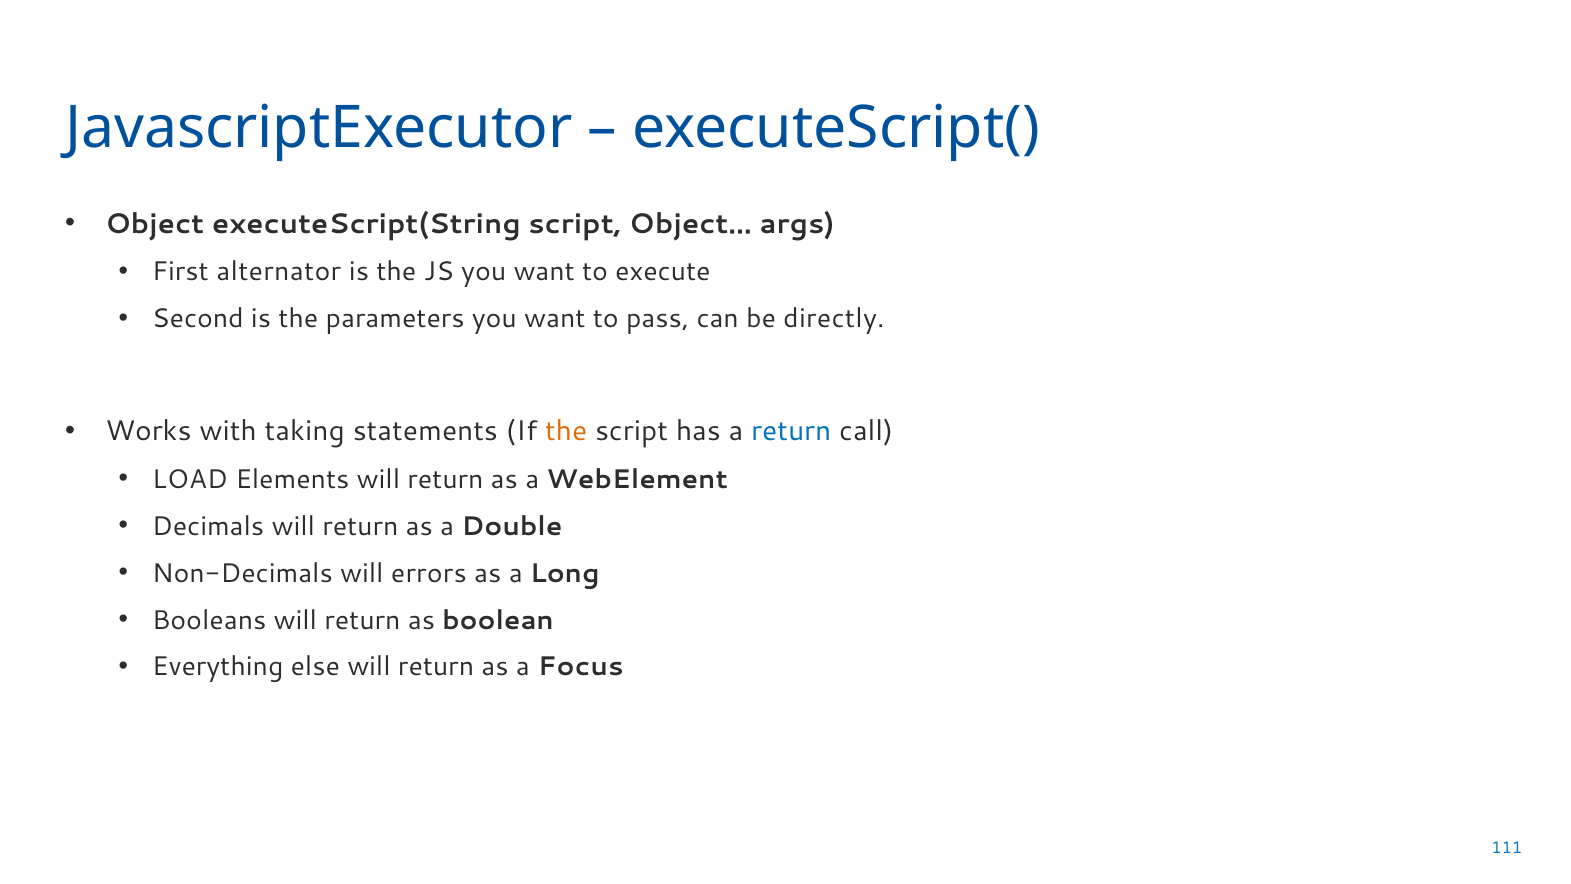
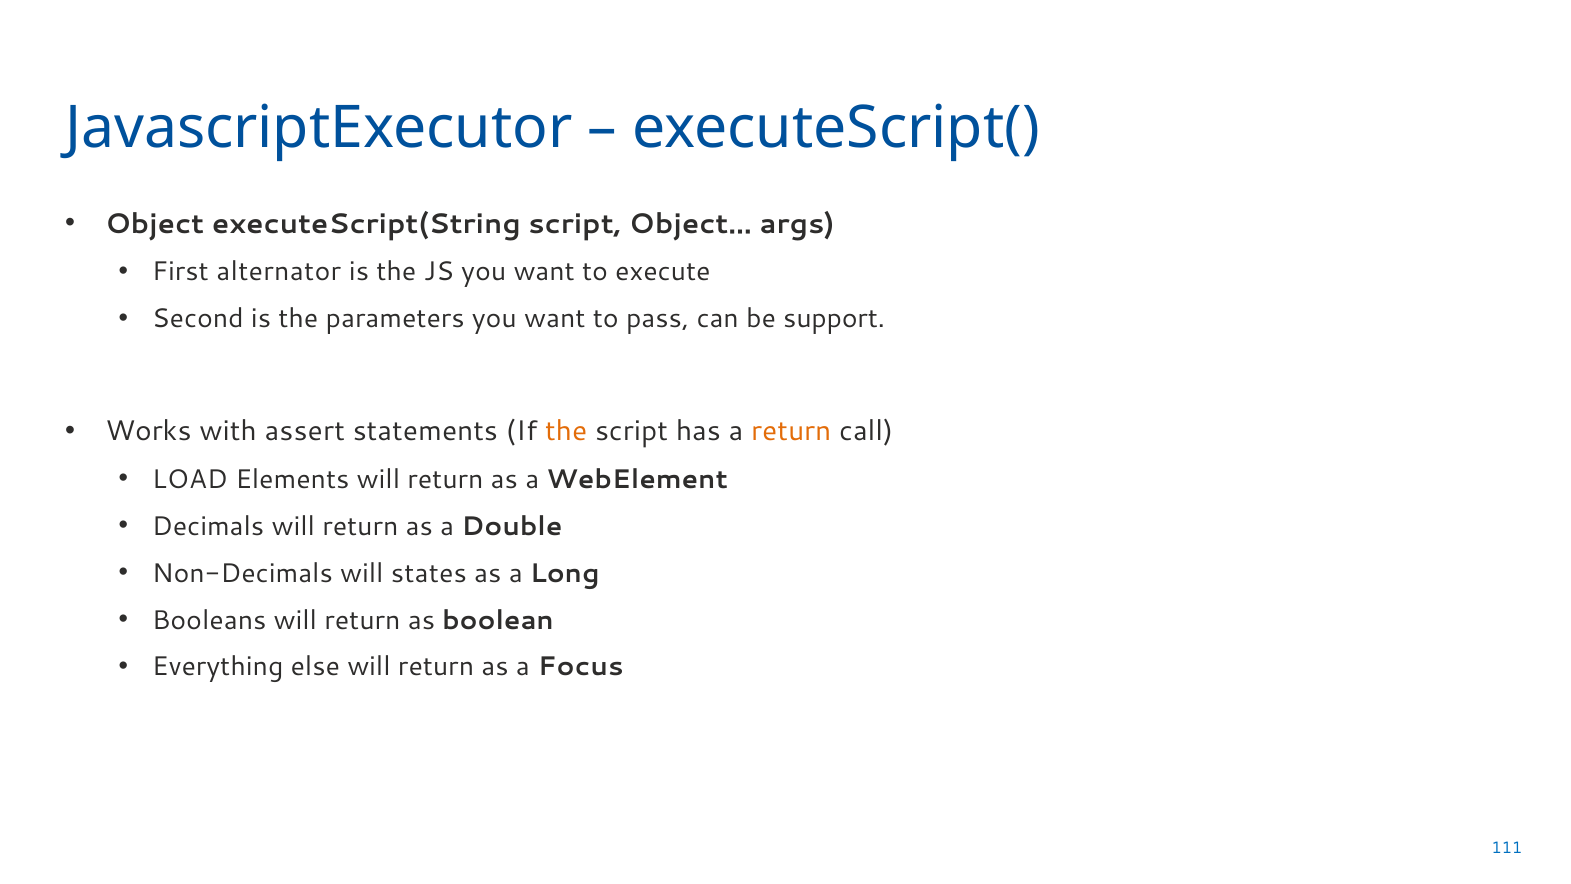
directly: directly -> support (834, 319)
taking: taking -> assert (305, 431)
return colour: blue -> orange (791, 431)
errors: errors -> states (429, 573)
